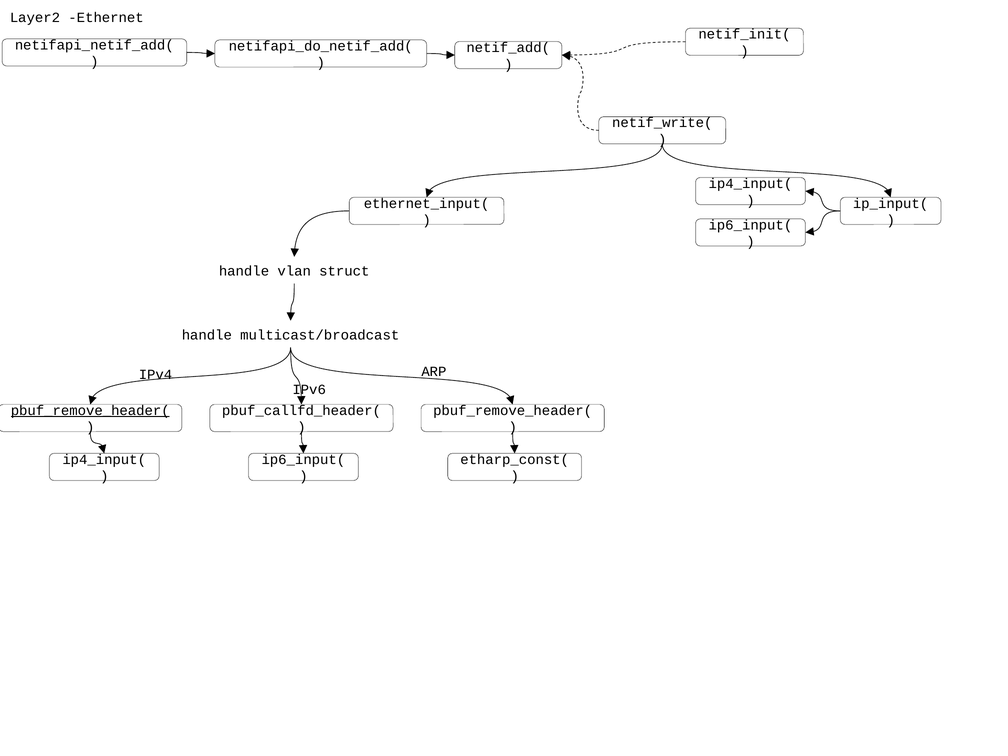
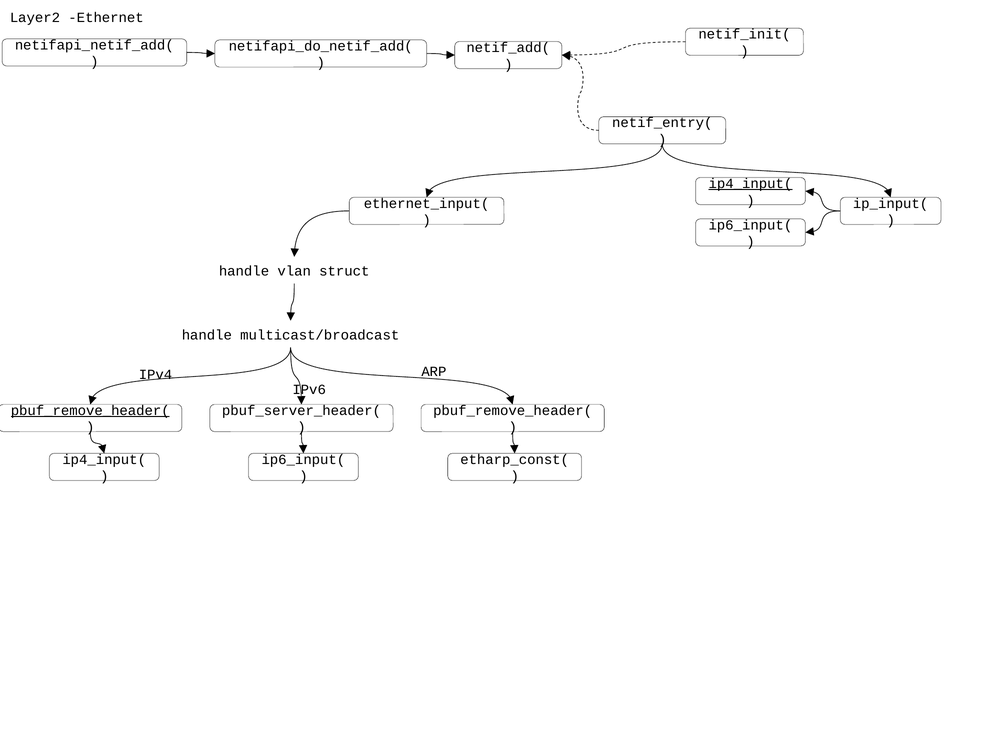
netif_write(: netif_write( -> netif_entry( (662, 123)
ip4_input( underline: none -> present (750, 184)
pbuf_callfd_header(: pbuf_callfd_header( -> pbuf_server_header( (301, 411)
